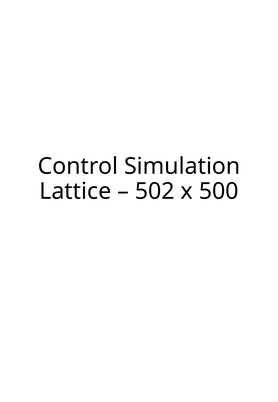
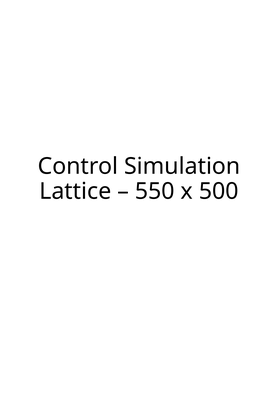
502: 502 -> 550 (155, 191)
